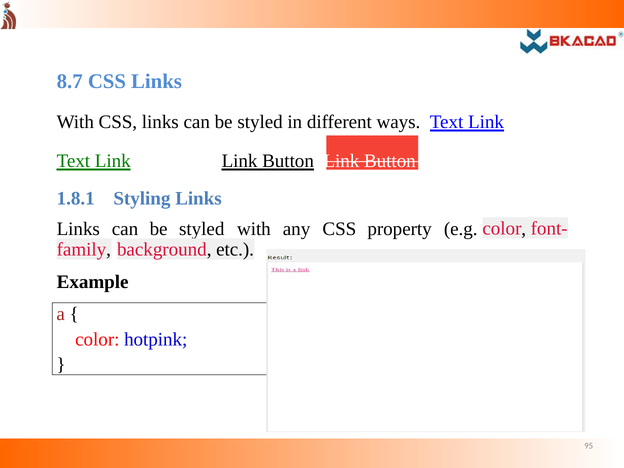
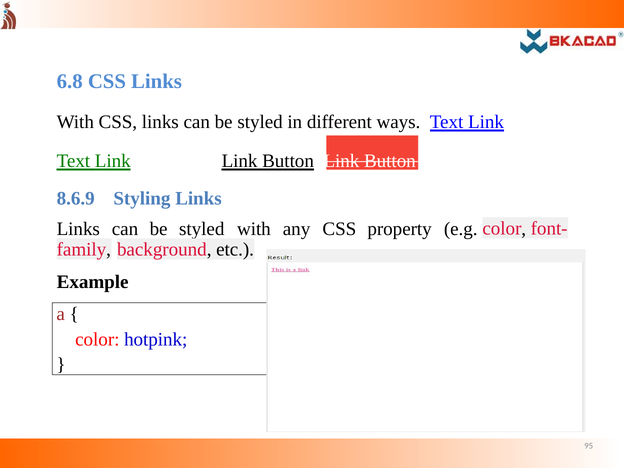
8.7: 8.7 -> 6.8 (70, 82)
1.8.1: 1.8.1 -> 8.6.9 (76, 199)
